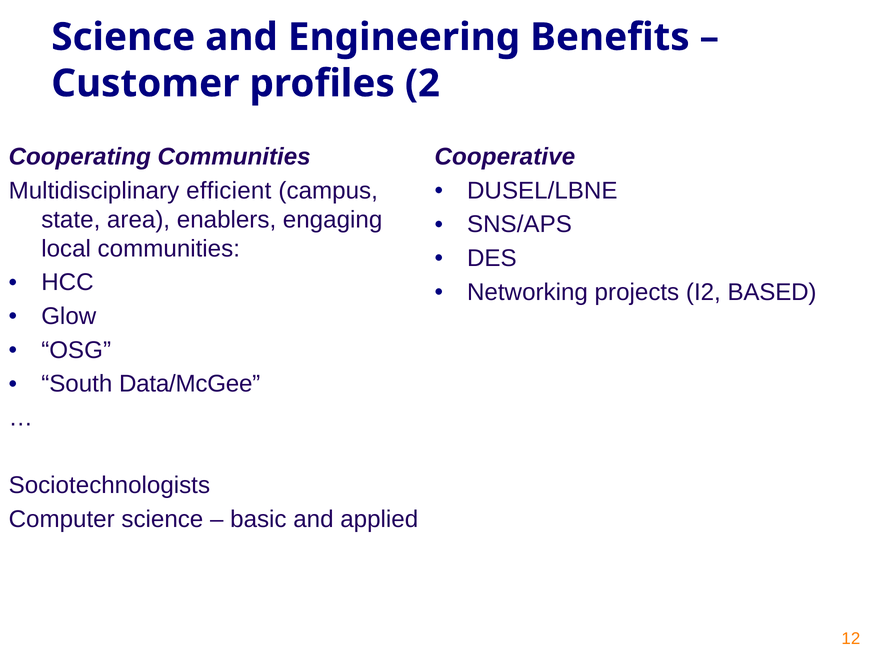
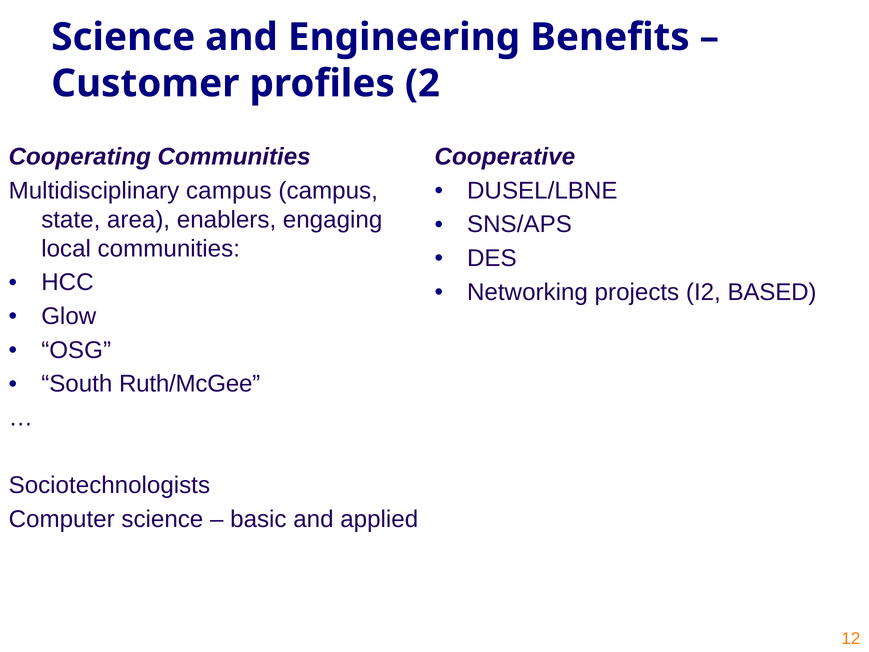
Multidisciplinary efficient: efficient -> campus (229, 191)
Data/McGee: Data/McGee -> Ruth/McGee (190, 384)
